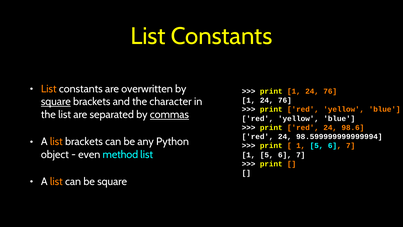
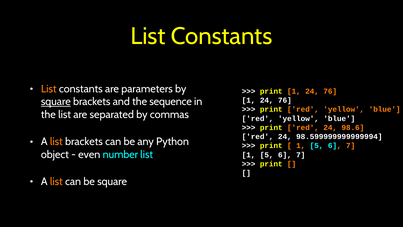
overwritten: overwritten -> parameters (147, 89)
character: character -> sequence (171, 102)
commas underline: present -> none (169, 114)
method: method -> number (120, 154)
